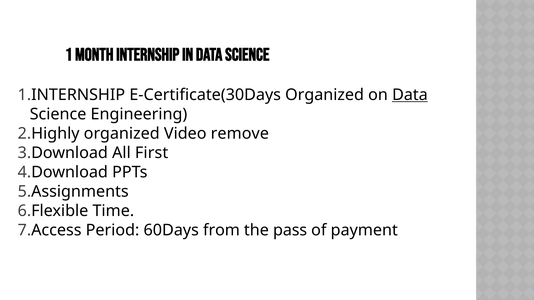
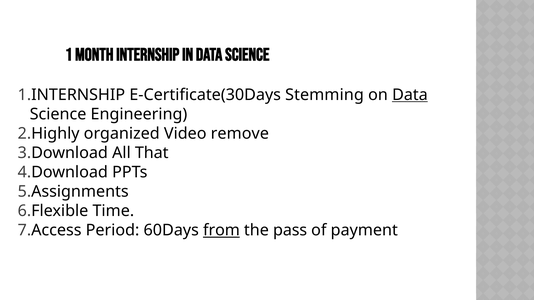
E-Certificate(30Days Organized: Organized -> Stemming (324, 95)
First: First -> That (152, 153)
from underline: none -> present (221, 230)
